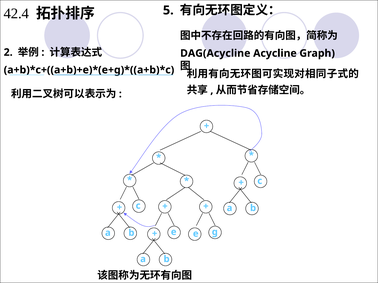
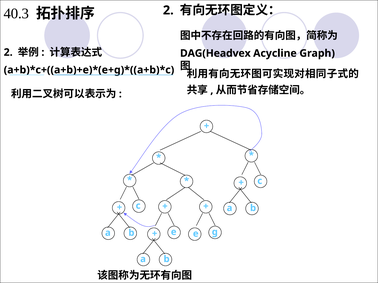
42.4: 42.4 -> 40.3 (16, 14)
5: 5 -> 2 (168, 10)
DAG(Acycline: DAG(Acycline -> DAG(Headvex (215, 53)
